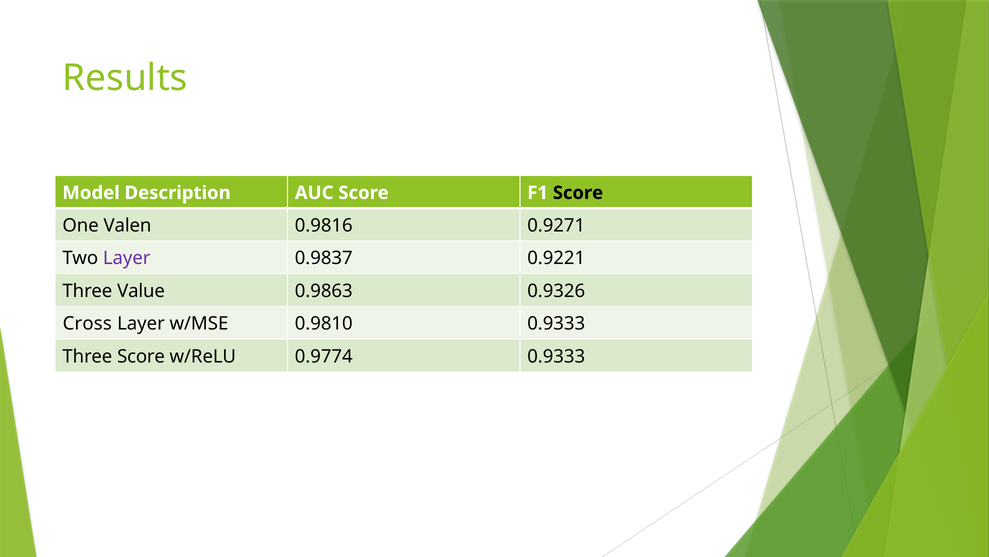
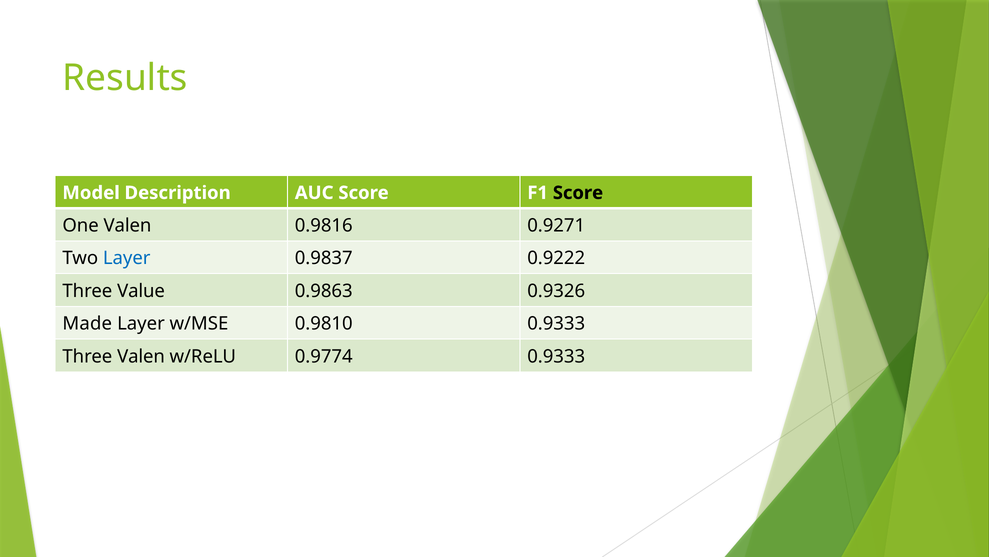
Layer colour: purple -> blue (127, 258)
0.9221: 0.9221 -> 0.9222 (556, 258)
Cross: Cross -> Made (87, 323)
Three Score: Score -> Valen (141, 356)
